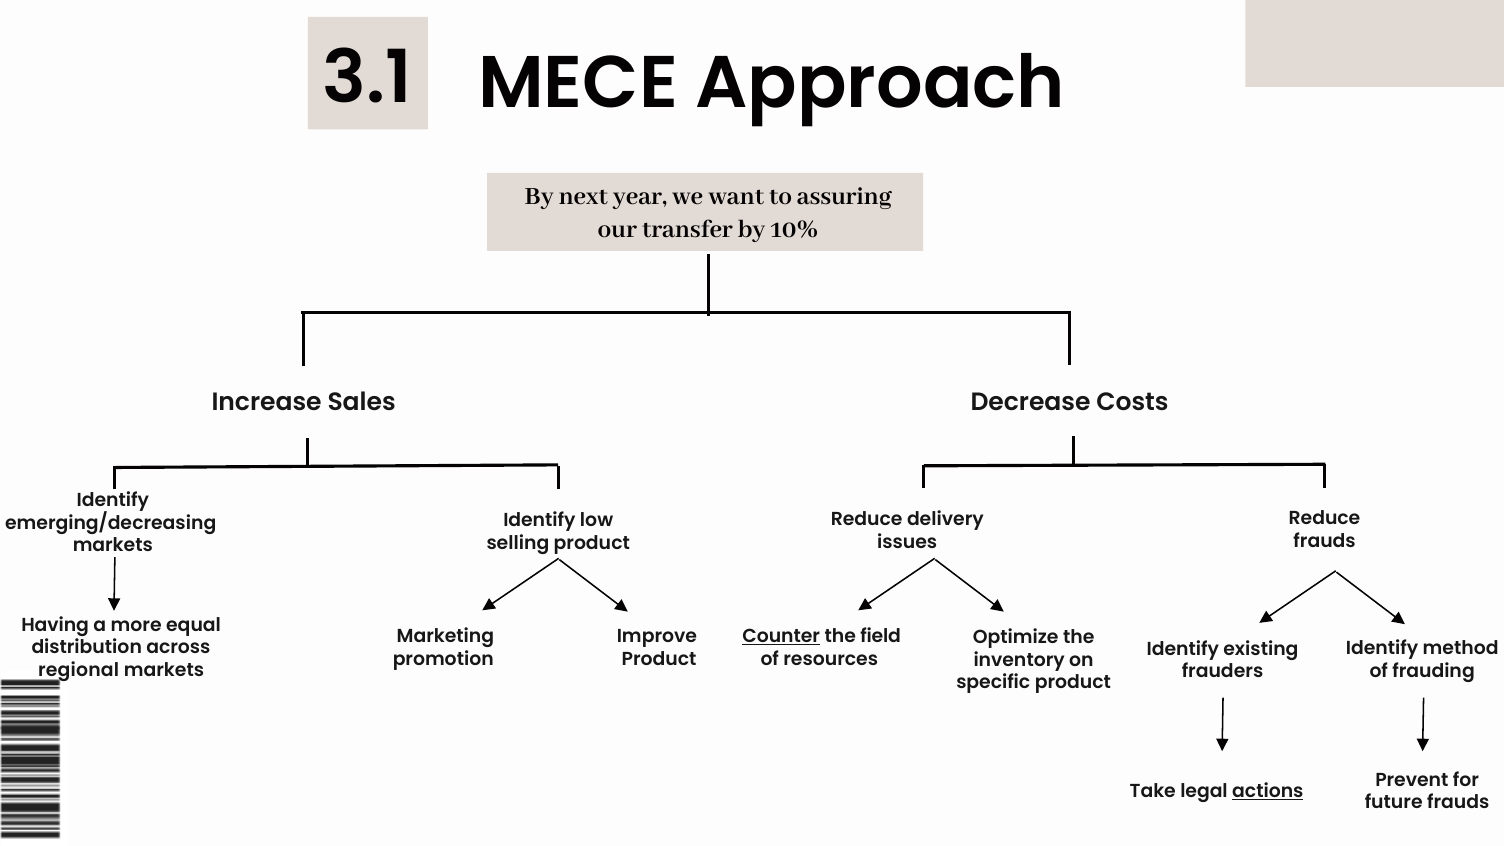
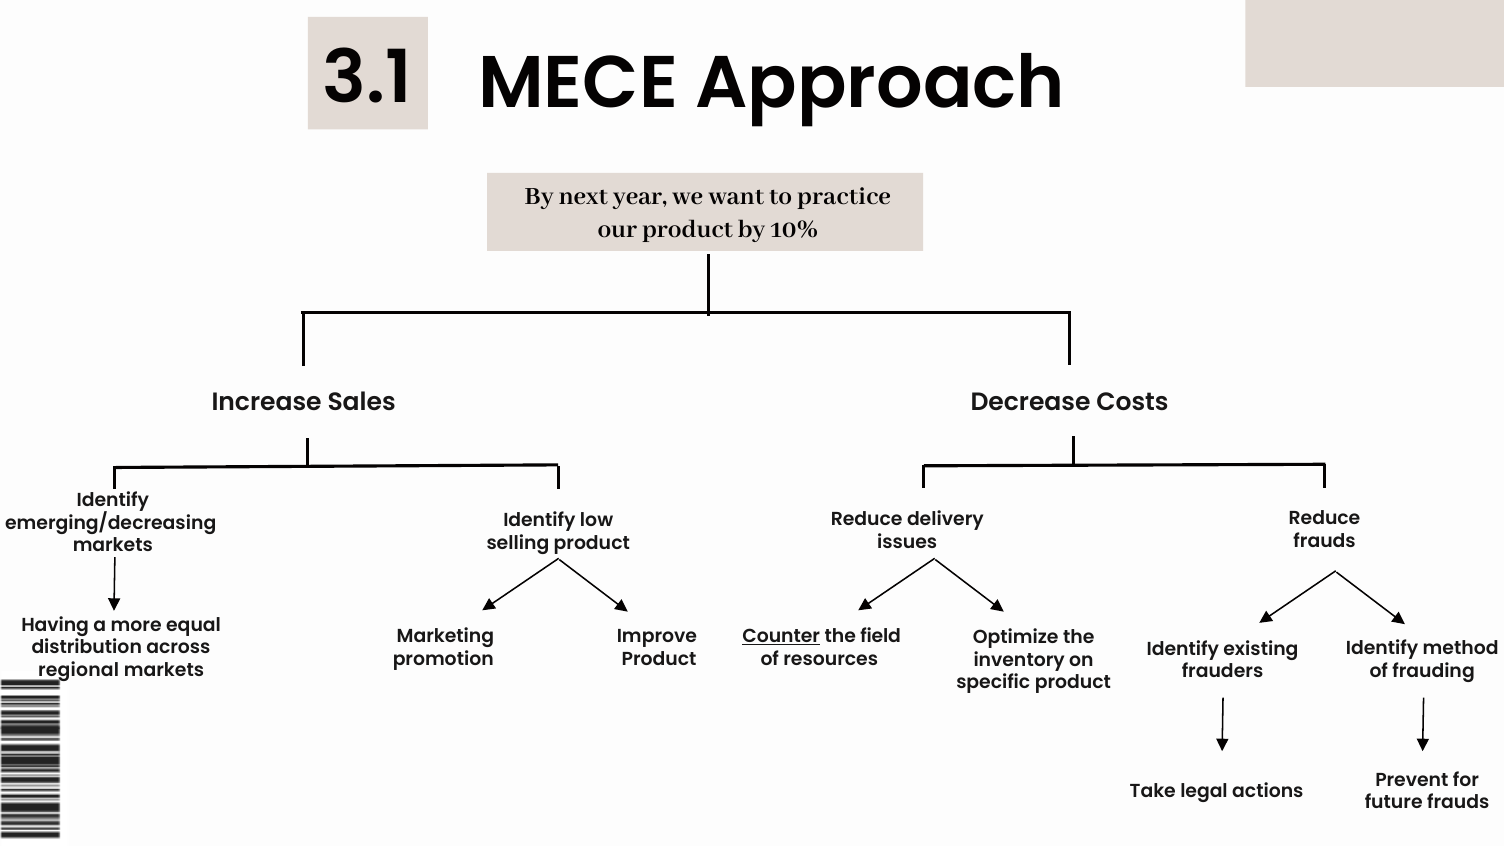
assuring: assuring -> practice (844, 196)
our transfer: transfer -> product (687, 228)
actions underline: present -> none (1268, 791)
